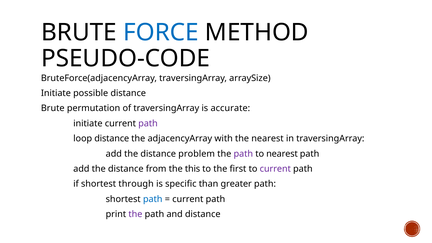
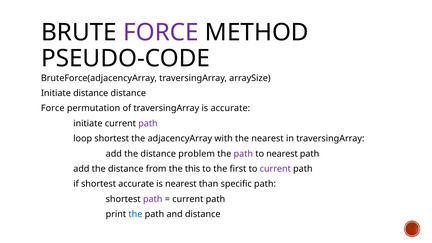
FORCE colour: blue -> purple (161, 32)
Initiate possible: possible -> distance (91, 93)
Brute: Brute -> Force (53, 108)
loop distance: distance -> shortest (112, 139)
shortest through: through -> accurate (136, 184)
is specific: specific -> nearest (181, 184)
greater: greater -> specific (236, 184)
path colour: blue -> purple (153, 199)
the colour: purple -> blue (135, 214)
